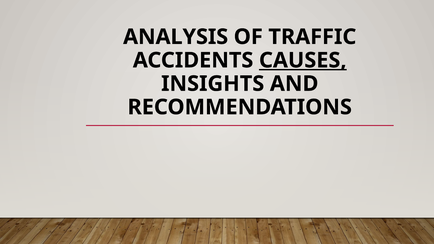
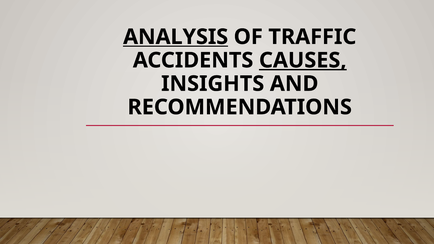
ANALYSIS underline: none -> present (176, 37)
